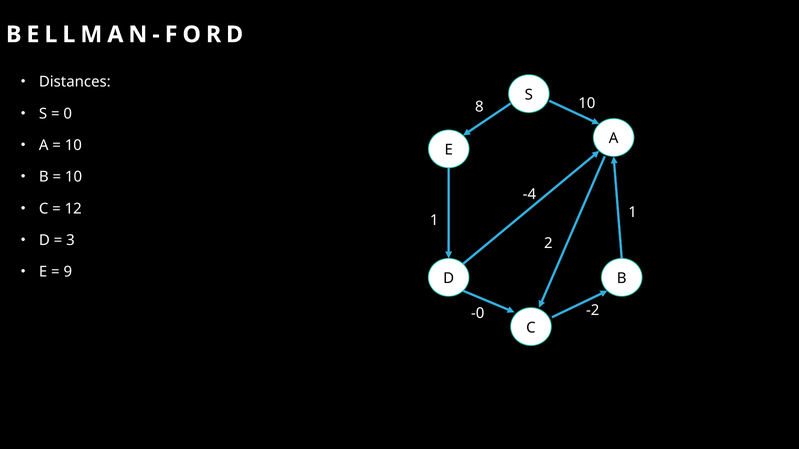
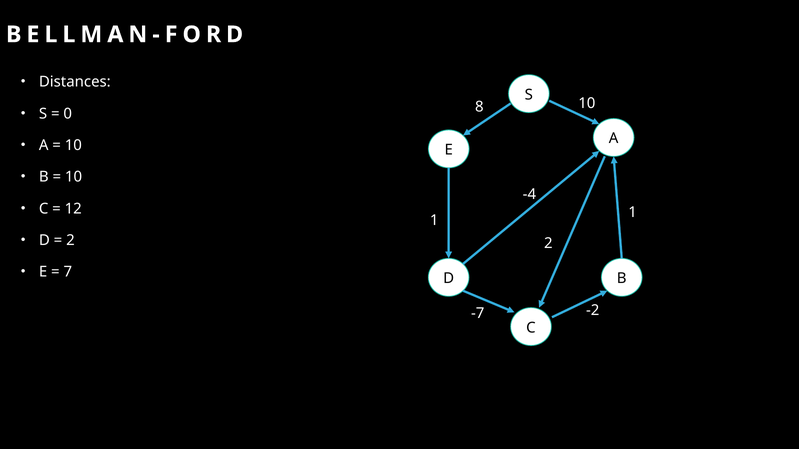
3: 3 -> 2 (70, 241)
9: 9 -> 7 (68, 272)
-0: -0 -> -7 (478, 314)
